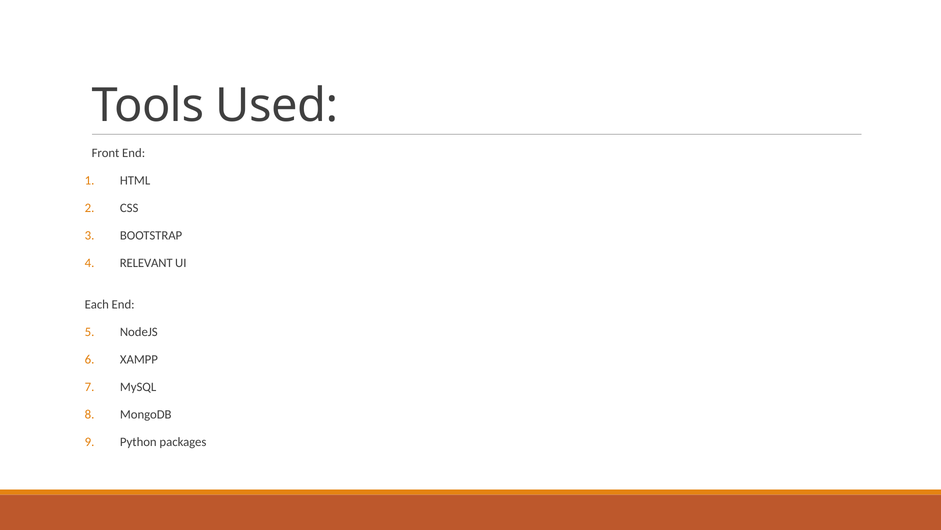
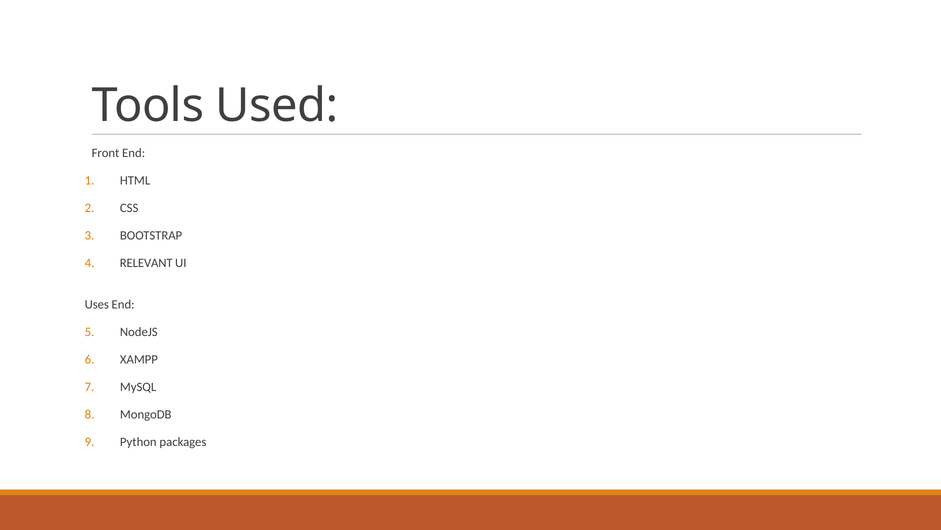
Each: Each -> Uses (97, 304)
